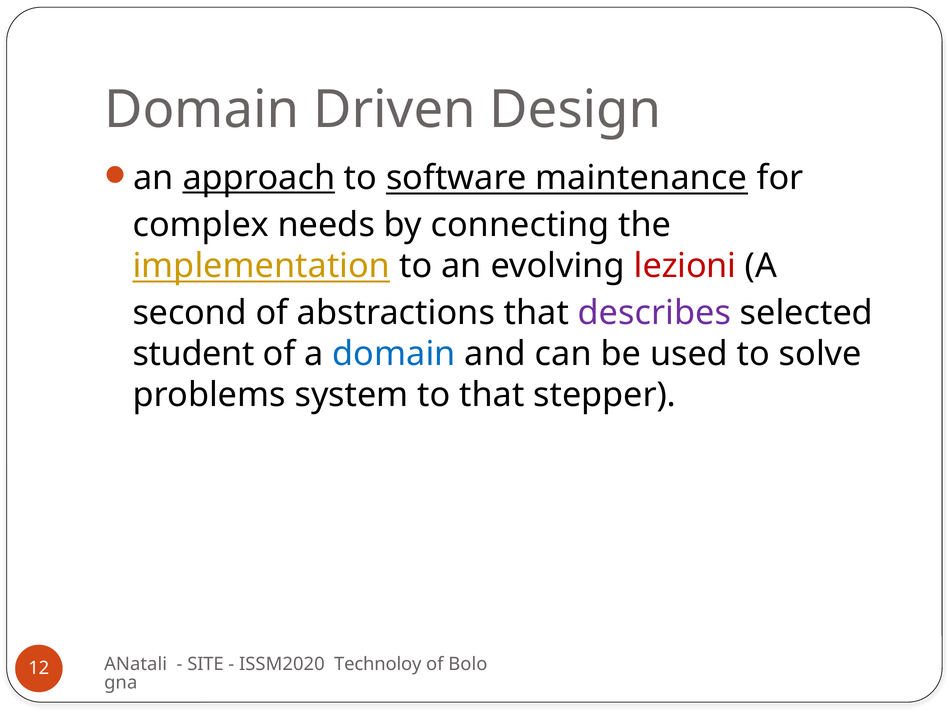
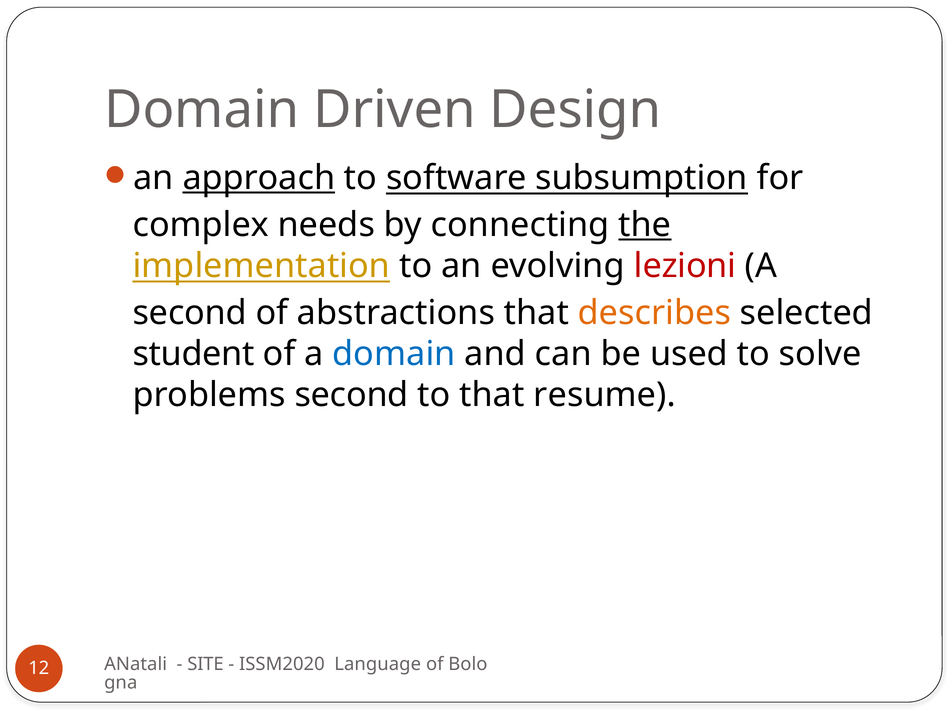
maintenance: maintenance -> subsumption (641, 178)
the underline: none -> present (645, 225)
describes colour: purple -> orange (654, 313)
problems system: system -> second (352, 395)
stepper: stepper -> resume (605, 395)
Technoloy: Technoloy -> Language (378, 664)
